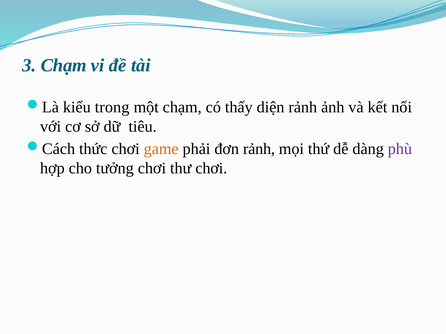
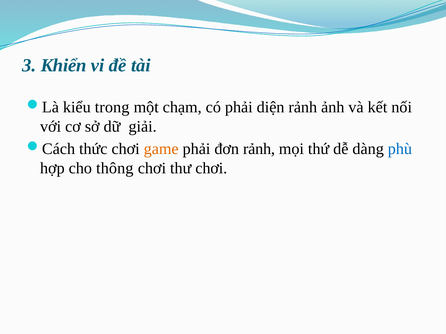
3 Chạm: Chạm -> Khiển (64, 65)
có thấy: thấy -> phải (239, 107)
tiêu: tiêu -> giải (143, 127)
phù colour: purple -> blue (400, 149)
tưởng: tưởng -> thông (115, 169)
